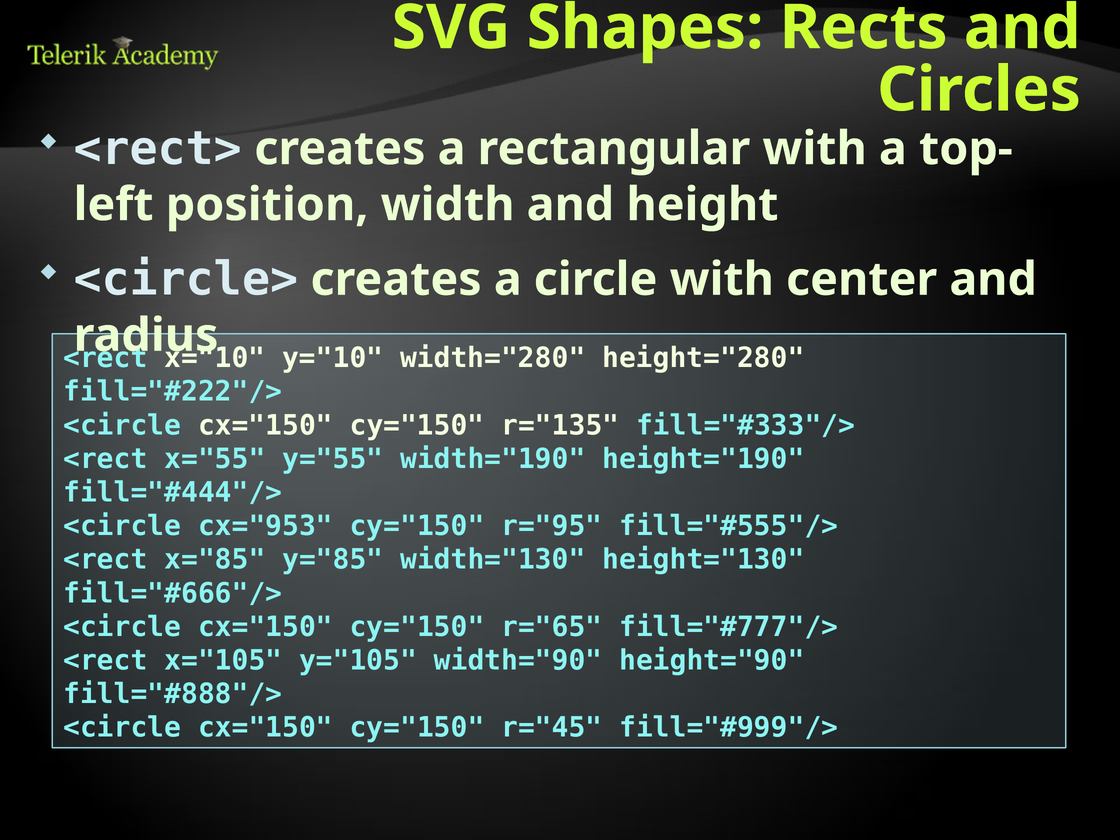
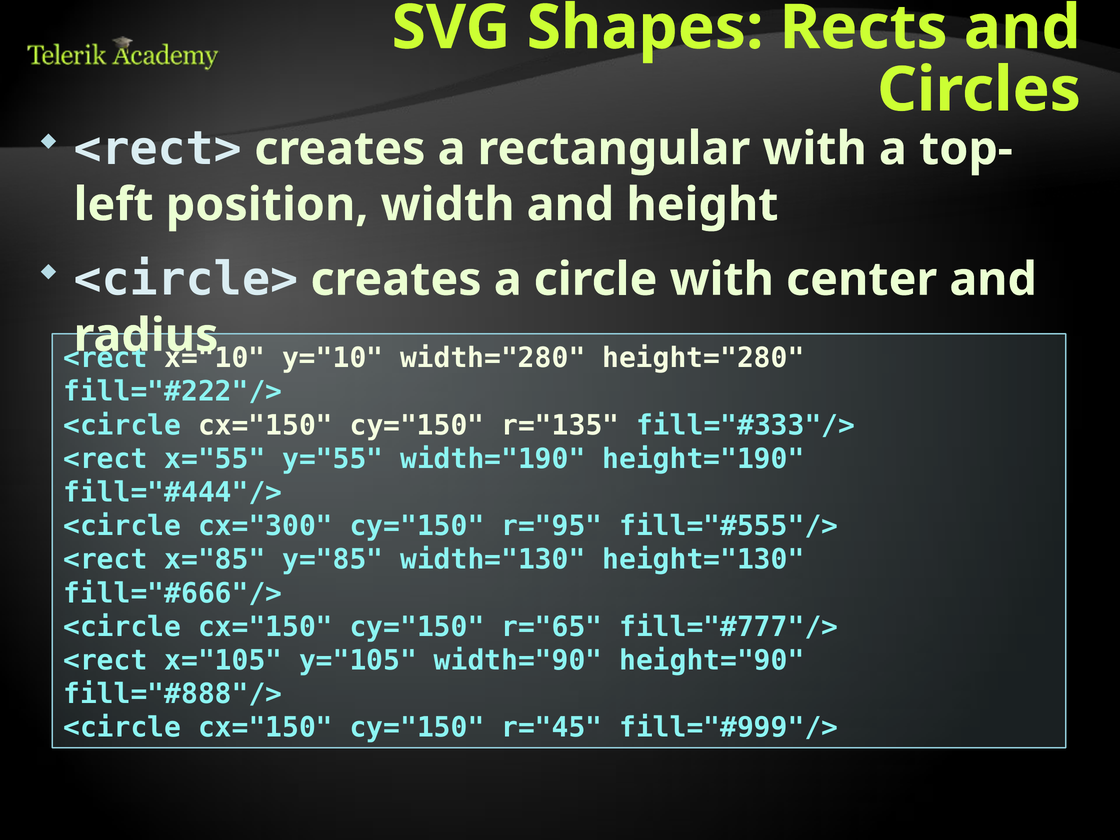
cx="953: cx="953 -> cx="300 (265, 526)
